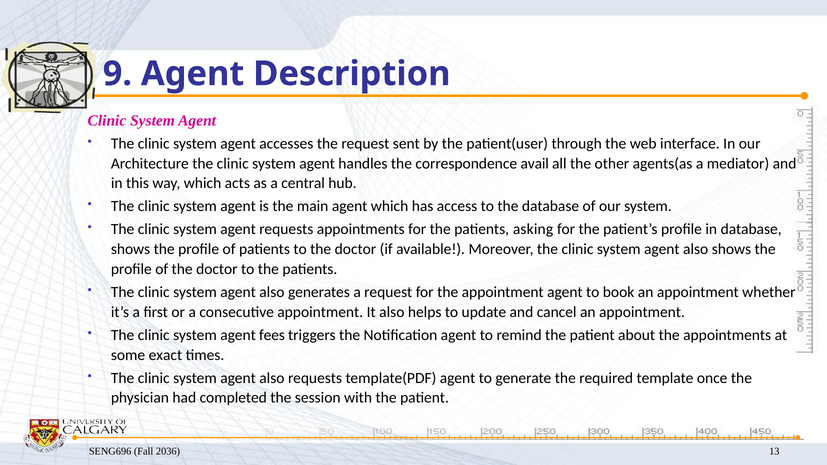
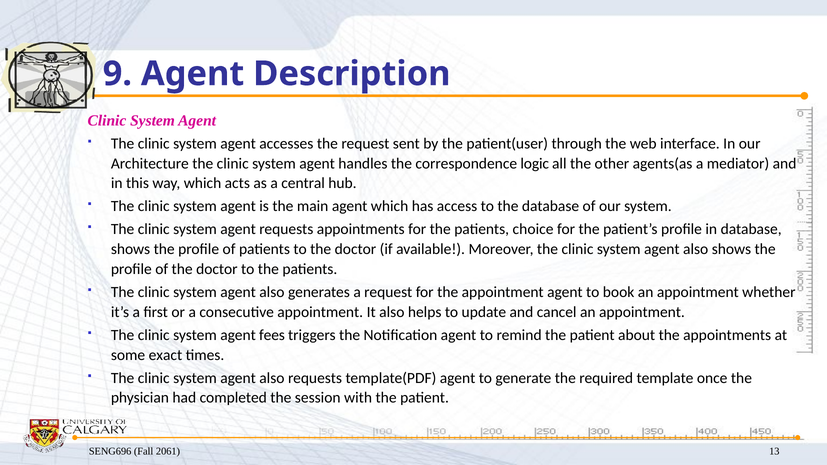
avail: avail -> logic (535, 164)
asking: asking -> choice (533, 229)
2036: 2036 -> 2061 (168, 451)
